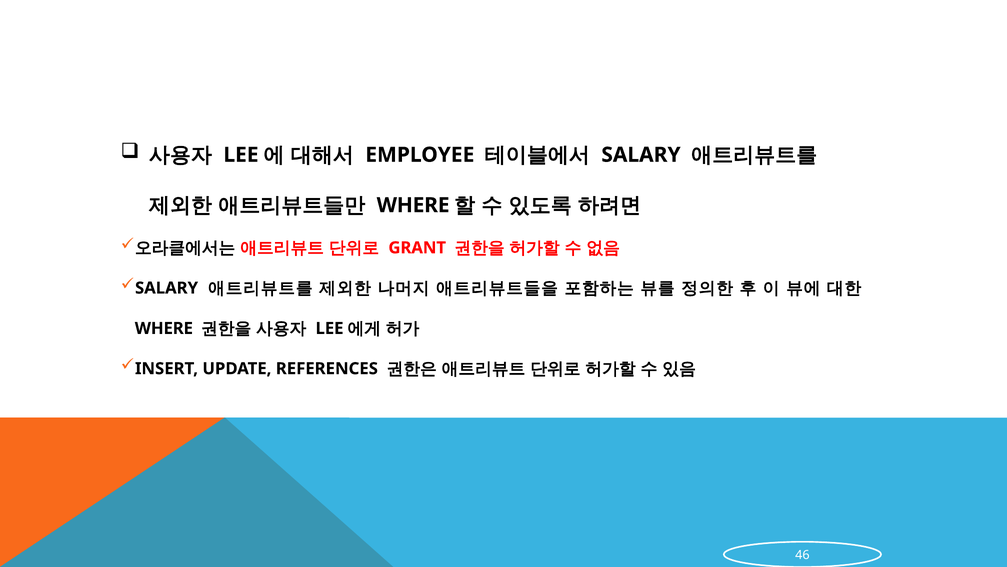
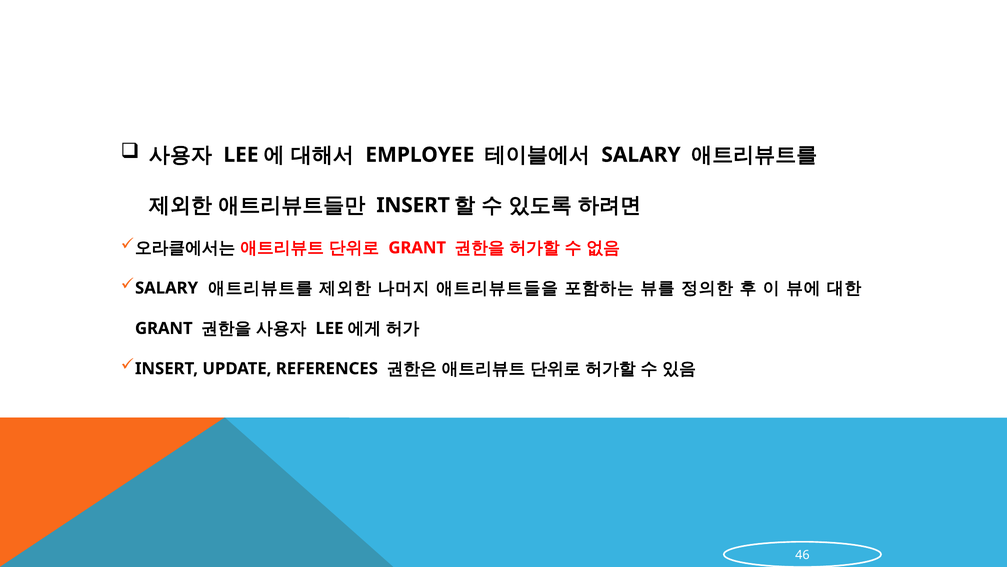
WHERE: WHERE -> INSERT (413, 205)
WHERE: WHERE -> GRANT (164, 328)
